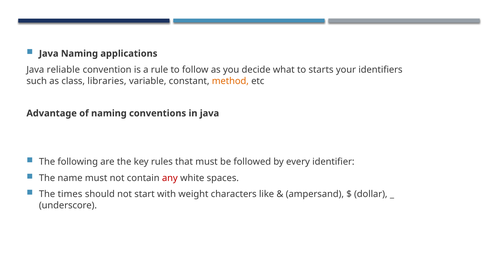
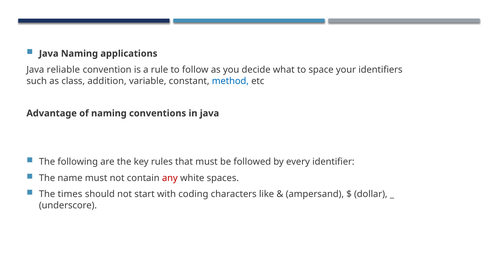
starts: starts -> space (321, 70)
libraries: libraries -> addition (107, 81)
method colour: orange -> blue (230, 81)
weight: weight -> coding (193, 194)
